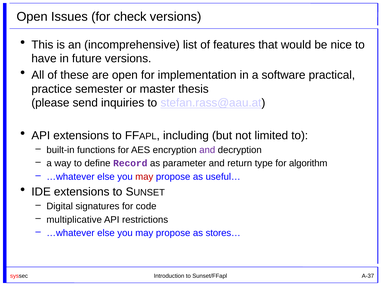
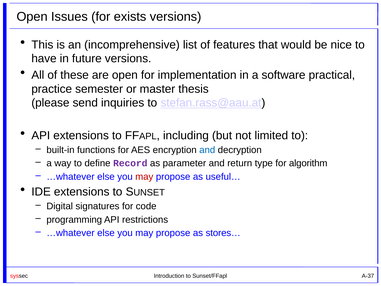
check: check -> exists (130, 17)
and colour: purple -> blue (207, 150)
multiplicative: multiplicative -> programming (74, 219)
